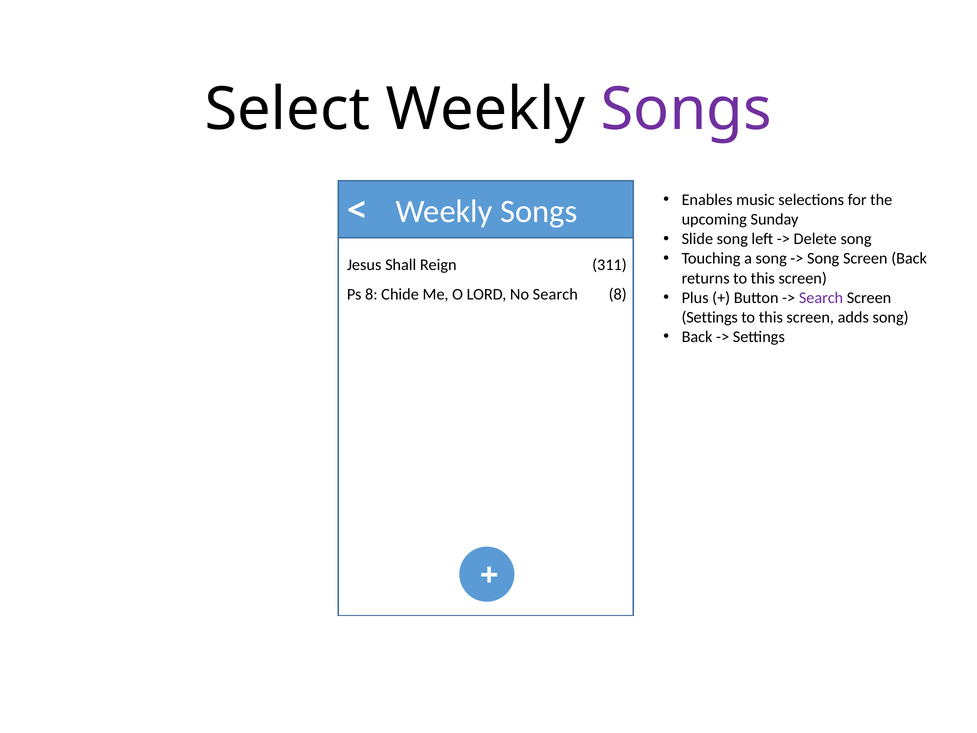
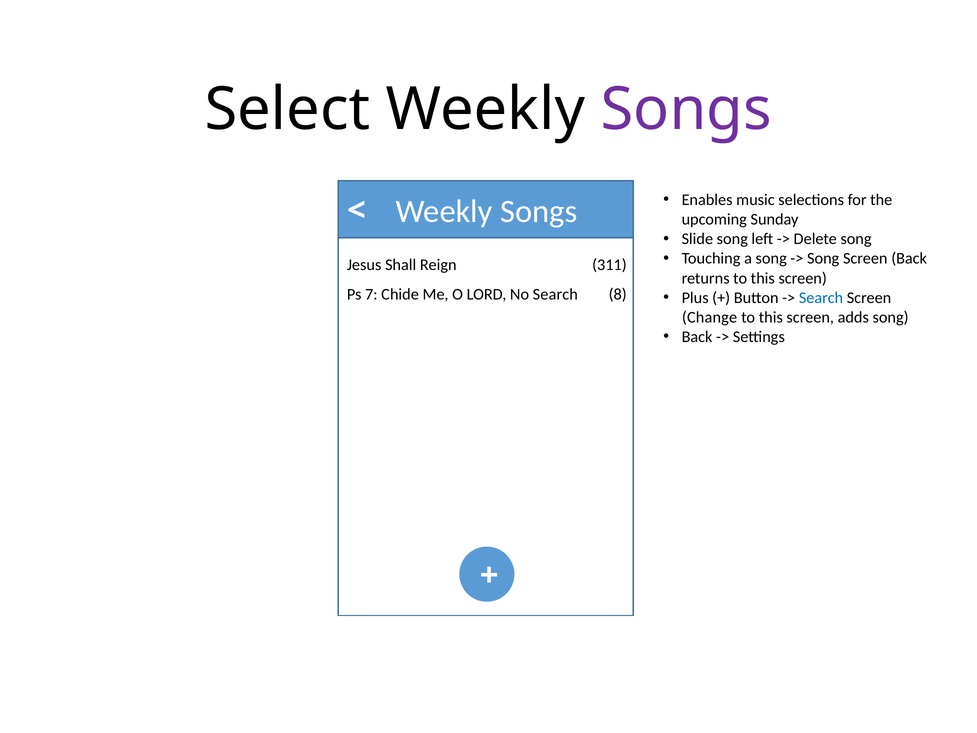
Ps 8: 8 -> 7 (371, 294)
Search colour: purple -> blue (821, 298)
Settings: Settings -> Change (710, 317)
